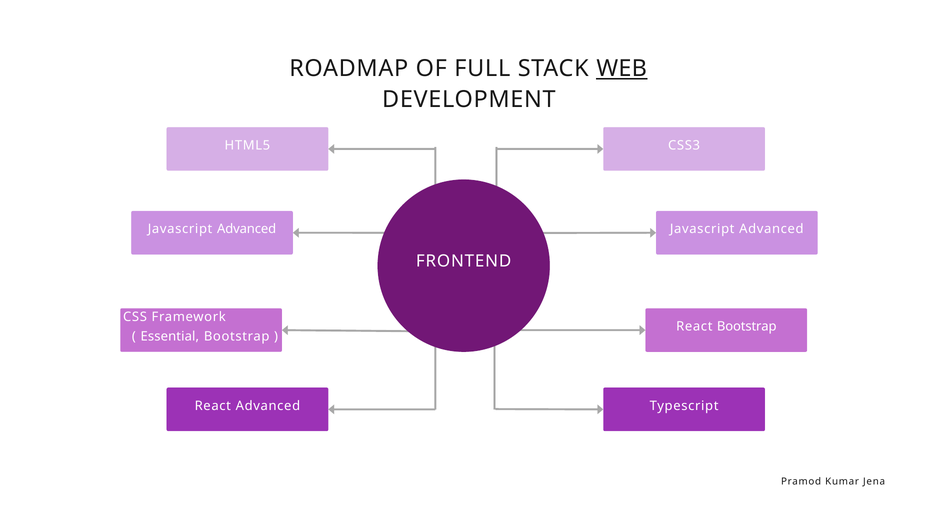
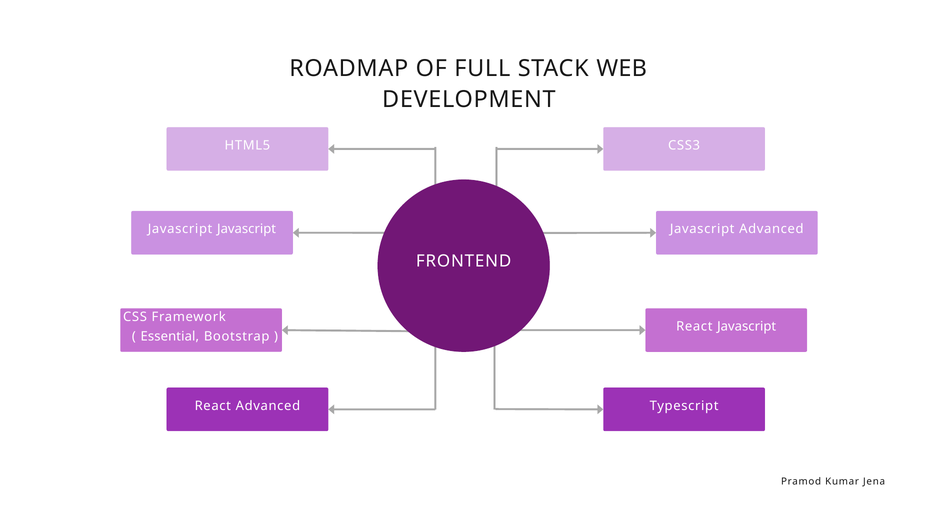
WEB underline: present -> none (622, 69)
Advanced: Advanced -> Javascript (247, 229)
React Bootstrap: Bootstrap -> Javascript (747, 326)
